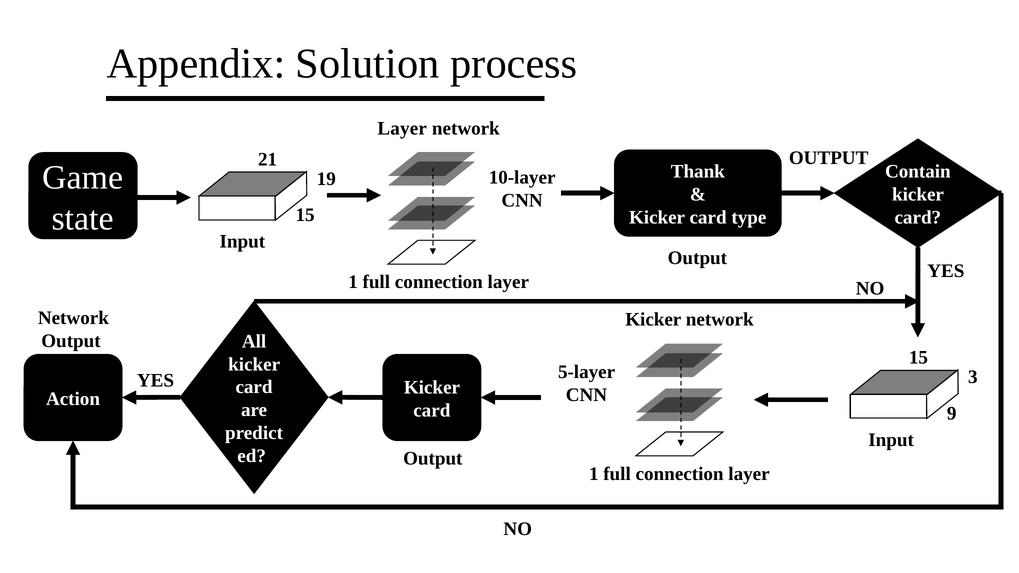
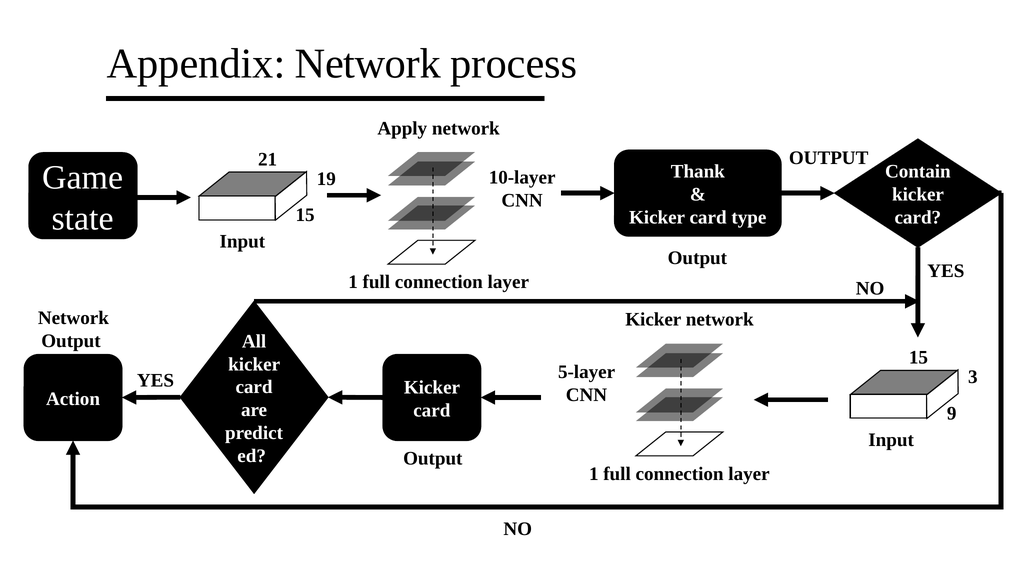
Appendix Solution: Solution -> Network (368, 64)
Layer: Layer -> Apply (402, 128)
